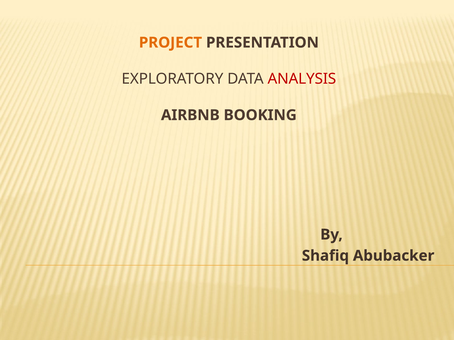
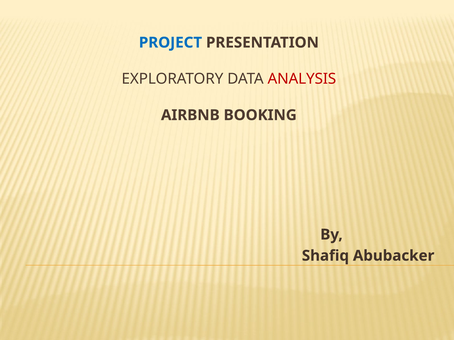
PROJECT colour: orange -> blue (171, 43)
